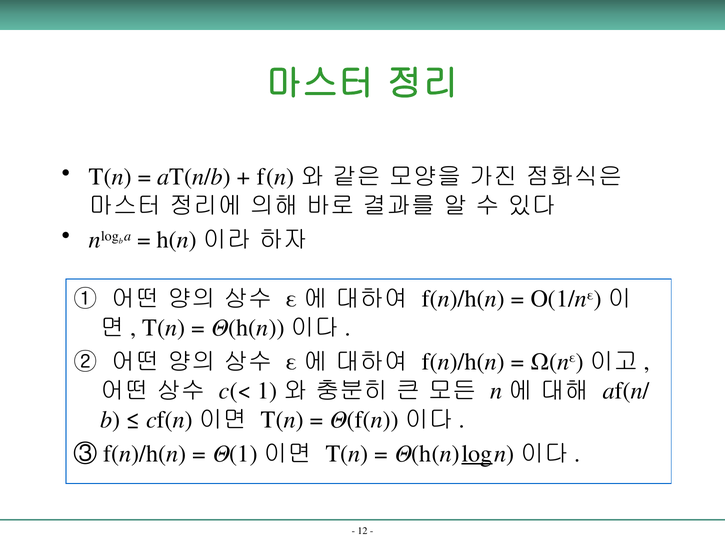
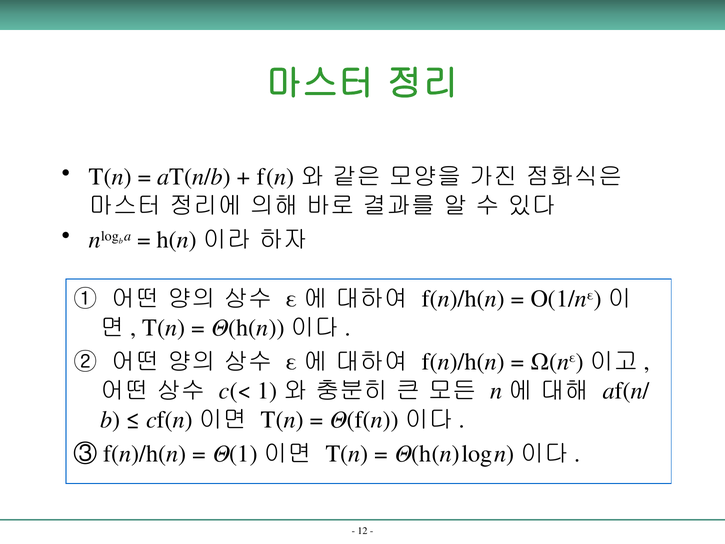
log underline: present -> none (477, 453)
